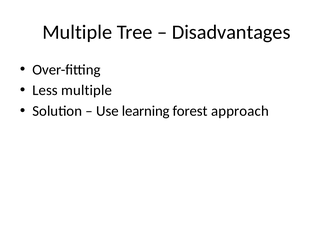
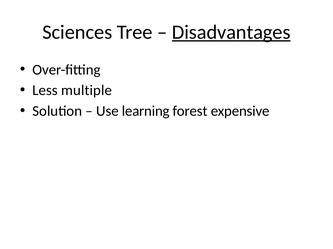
Multiple: Multiple -> Sciences (77, 32)
Disadvantages underline: none -> present (231, 32)
approach: approach -> expensive (240, 111)
